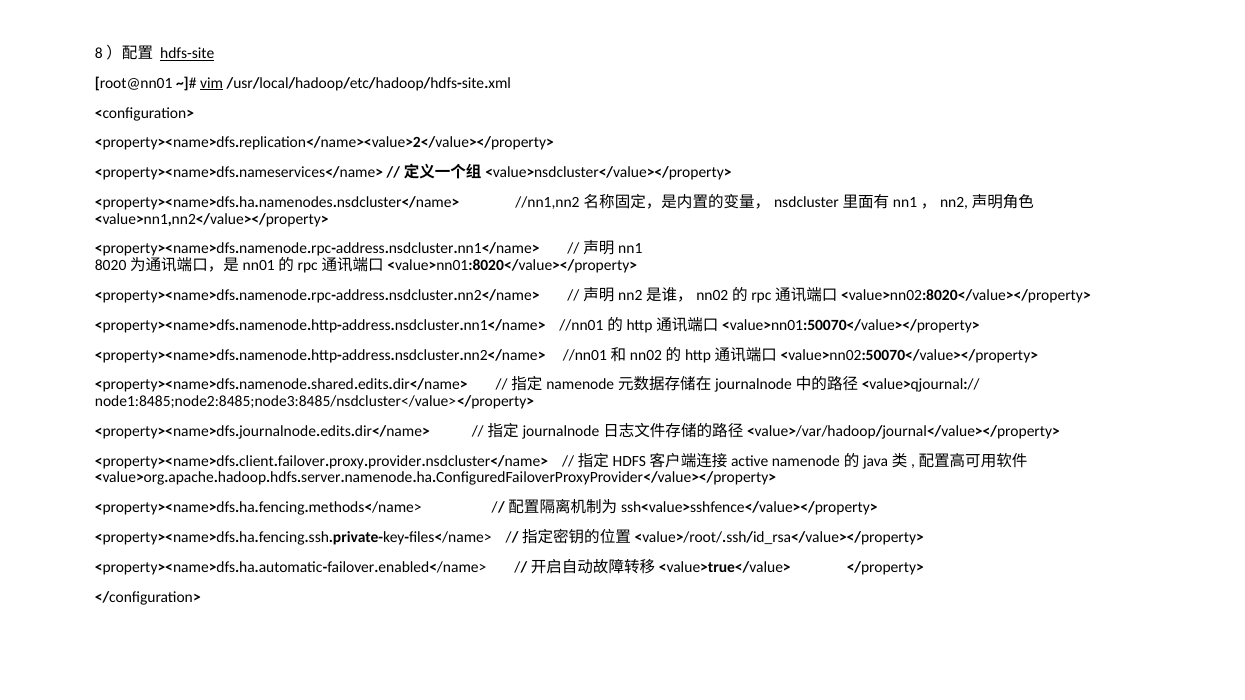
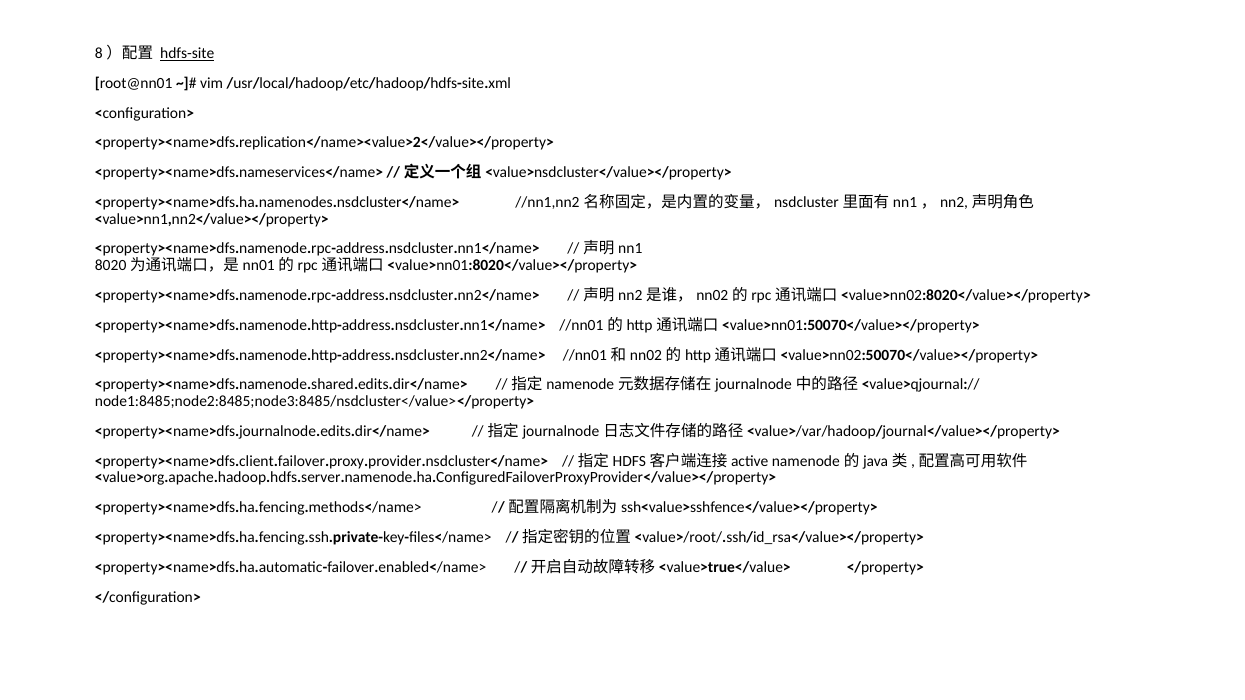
vim underline: present -> none (212, 83)
